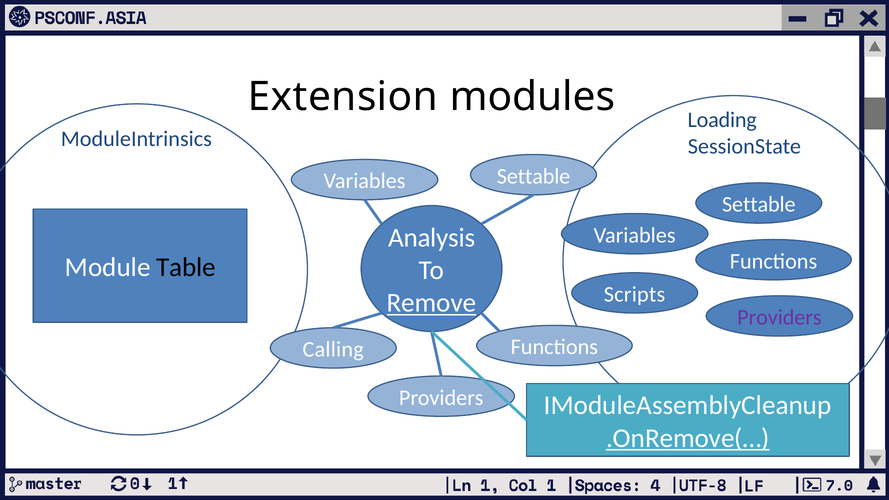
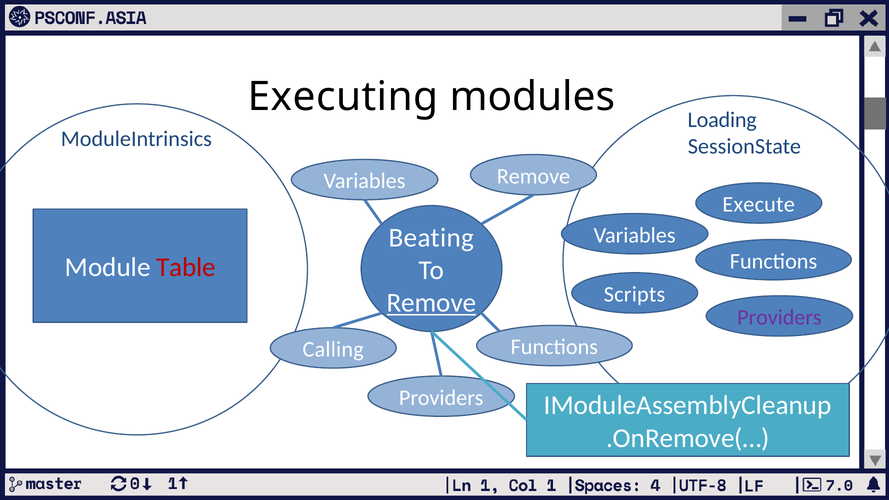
Extension: Extension -> Executing (343, 97)
Settable: Settable -> Remove (533, 176)
Settable: Settable -> Execute (759, 205)
Analysis: Analysis -> Beating (431, 238)
Table colour: black -> red (186, 267)
.OnRemove(… underline: present -> none (688, 438)
